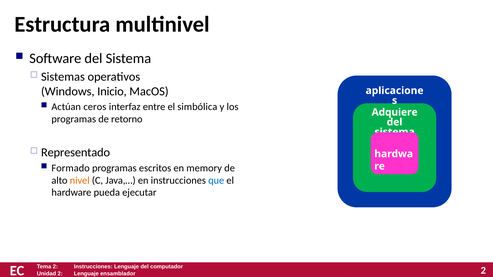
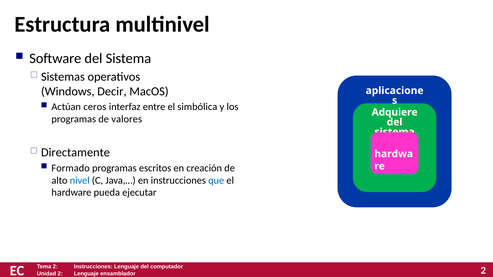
Inicio: Inicio -> Decir (112, 91)
retorno: retorno -> valores (127, 119)
Representado: Representado -> Directamente (75, 153)
memory: memory -> creación (204, 168)
nivel colour: orange -> blue (80, 180)
